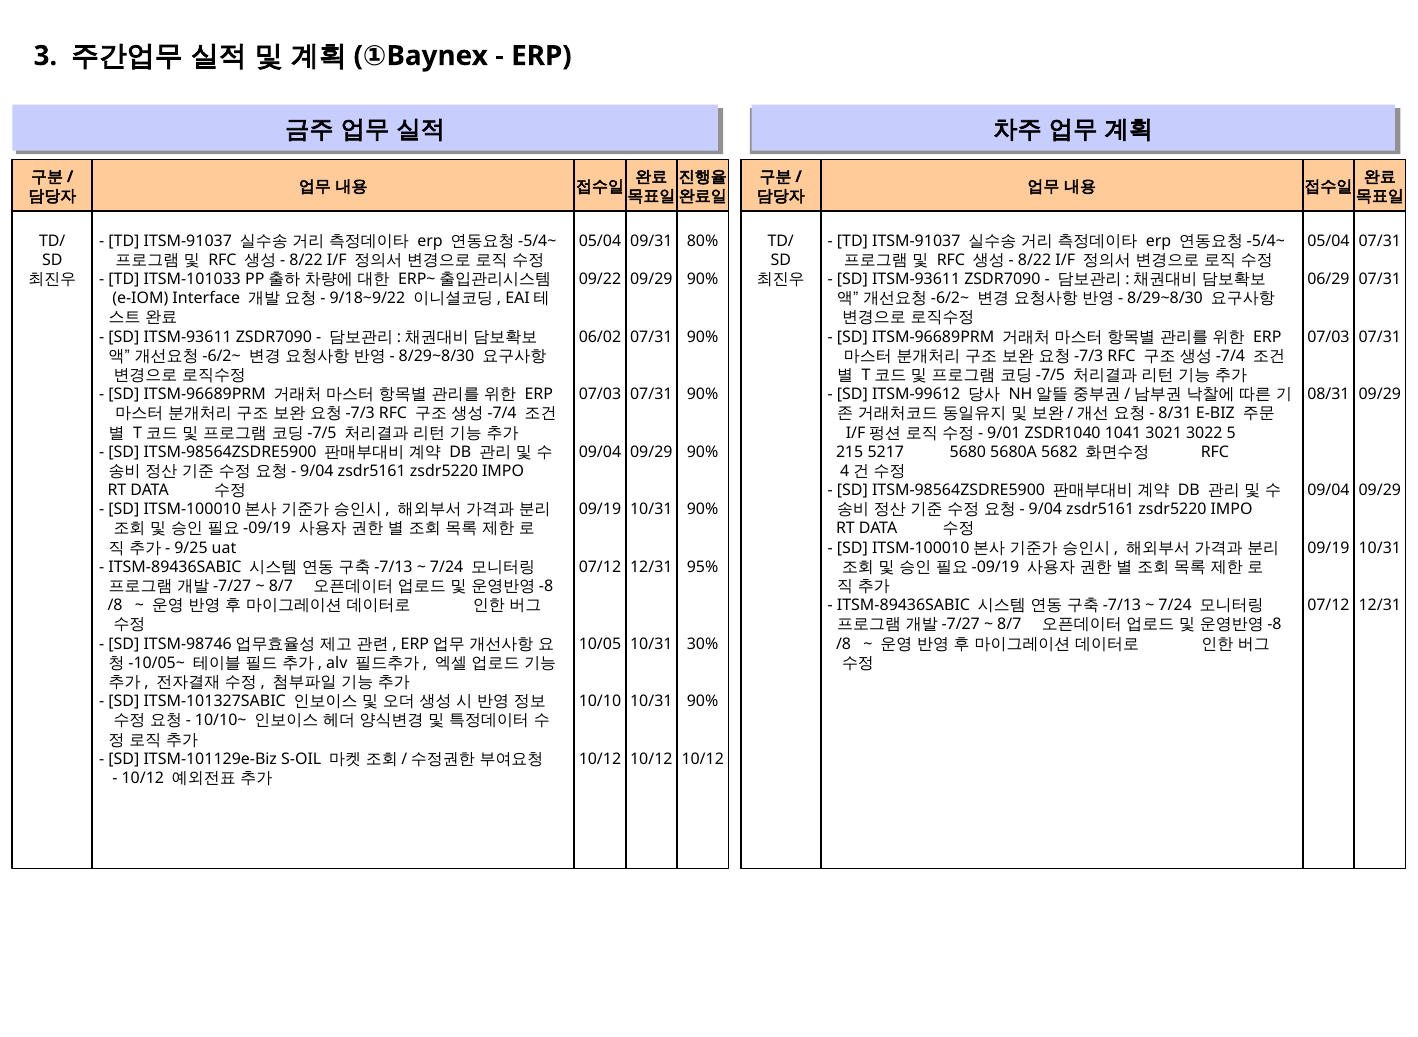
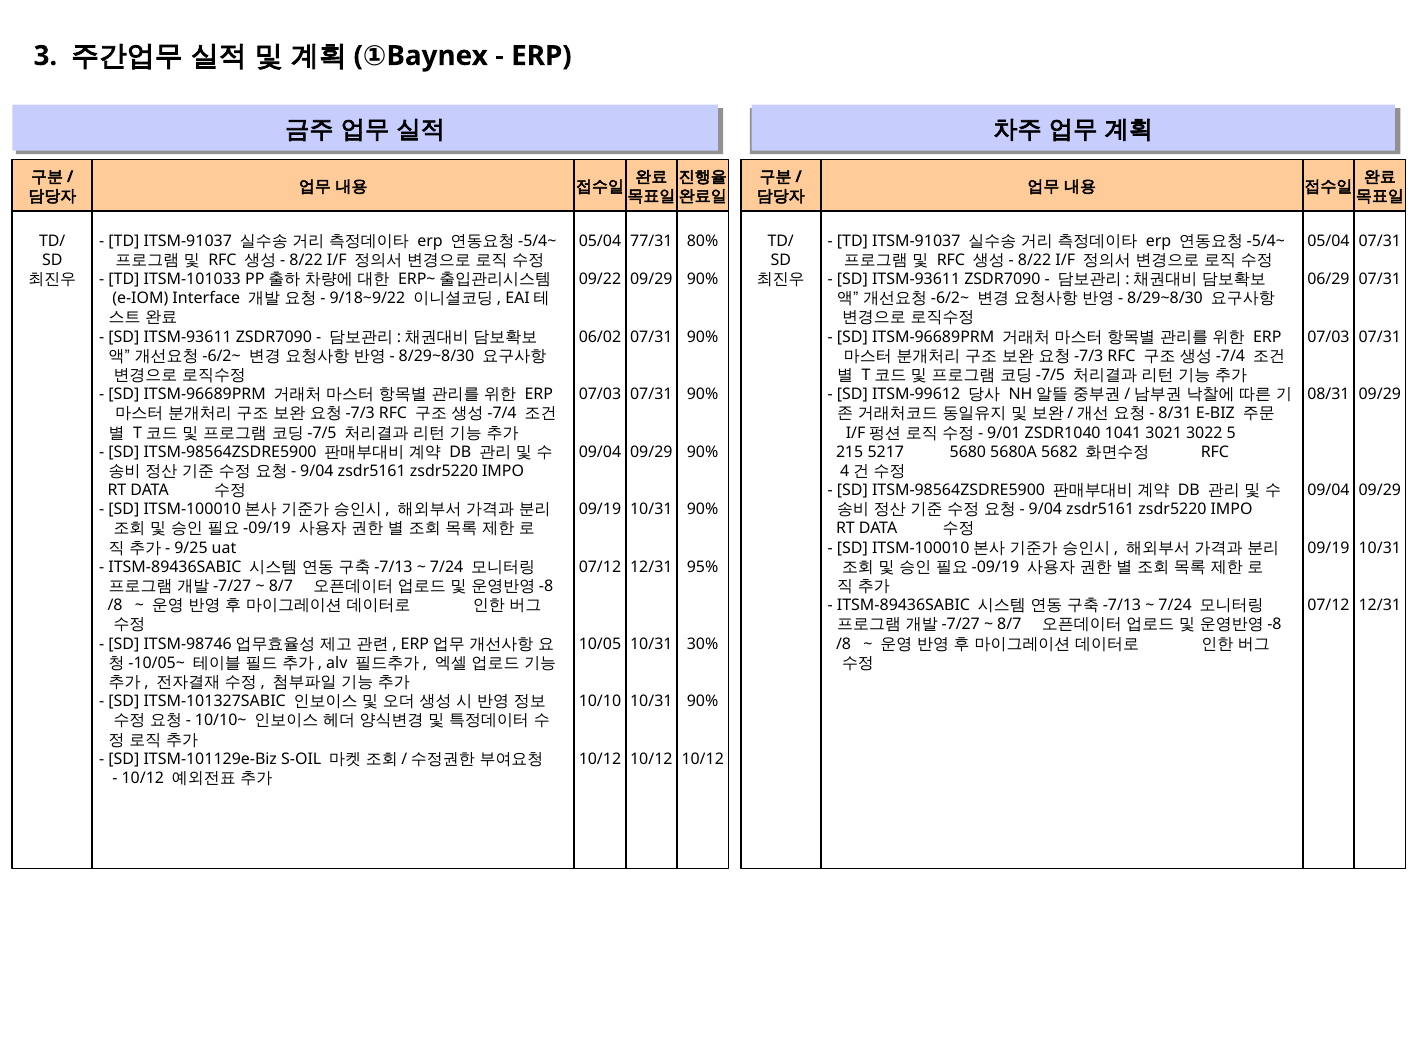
09/31: 09/31 -> 77/31 (651, 241)
